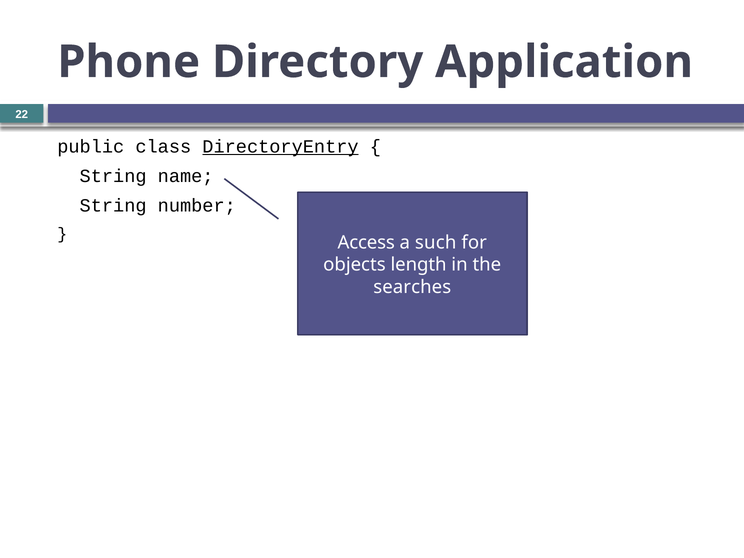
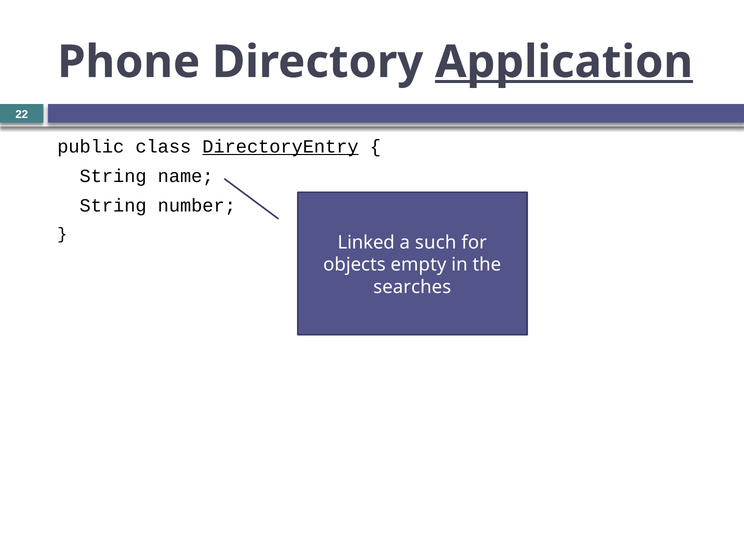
Application underline: none -> present (564, 62)
Access: Access -> Linked (366, 242)
length: length -> empty (418, 265)
